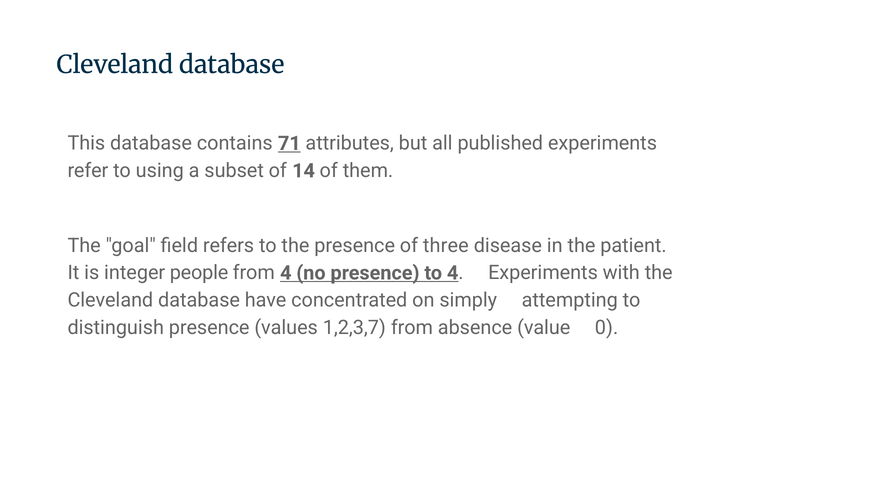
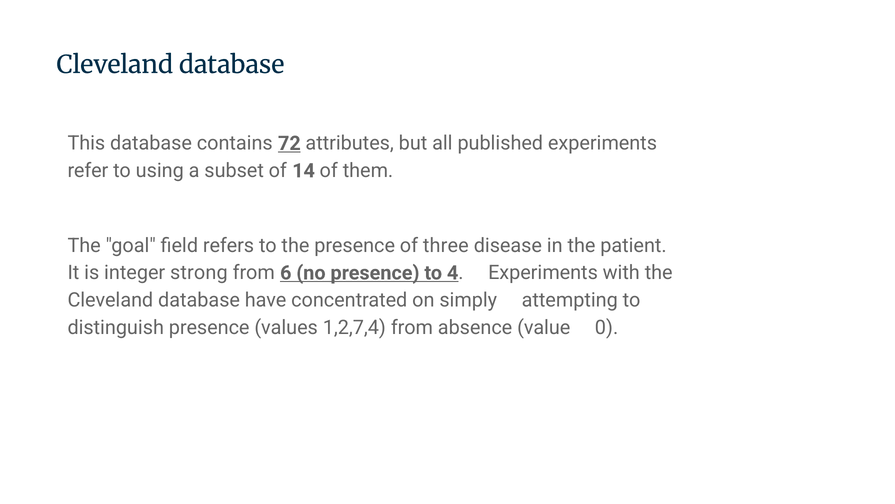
71: 71 -> 72 (289, 143)
people: people -> strong (199, 273)
from 4: 4 -> 6 (286, 273)
1,2,3,7: 1,2,3,7 -> 1,2,7,4 (354, 327)
